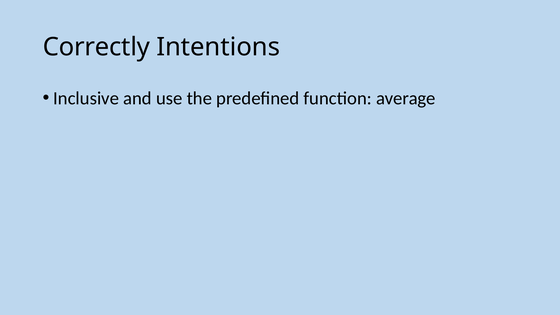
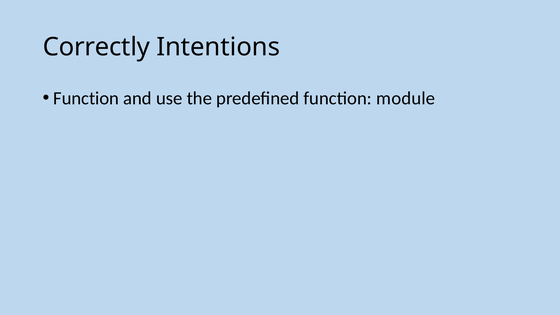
Inclusive: Inclusive -> Function (86, 98)
average: average -> module (406, 98)
